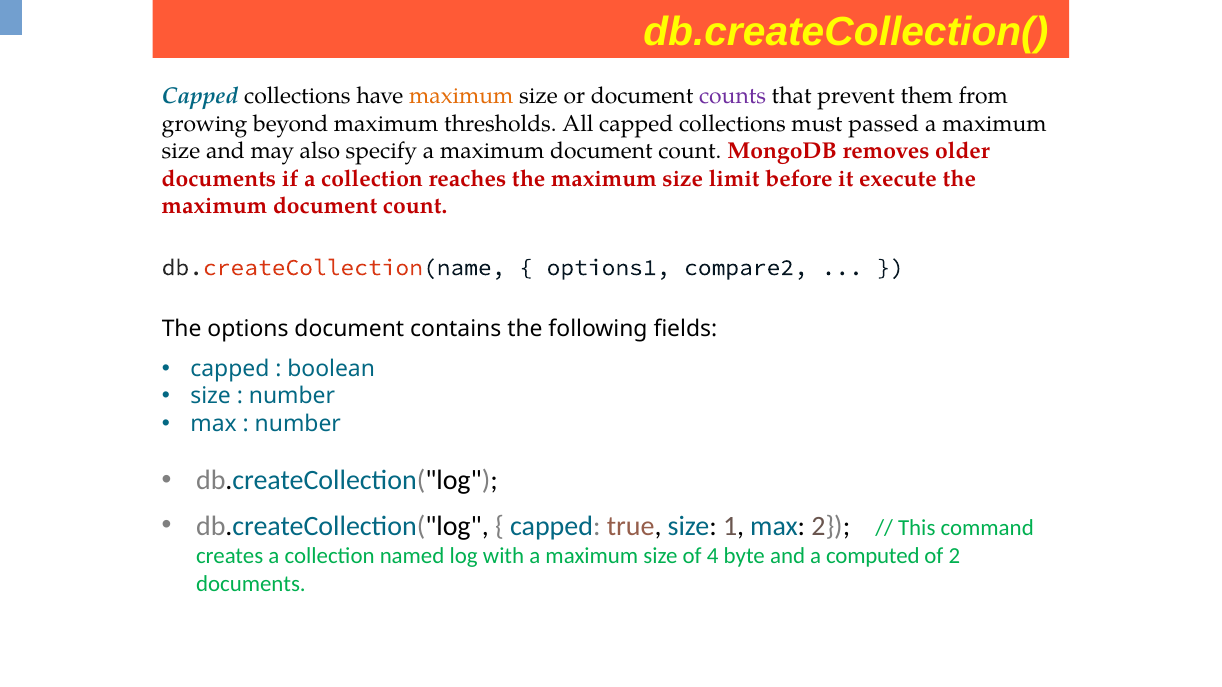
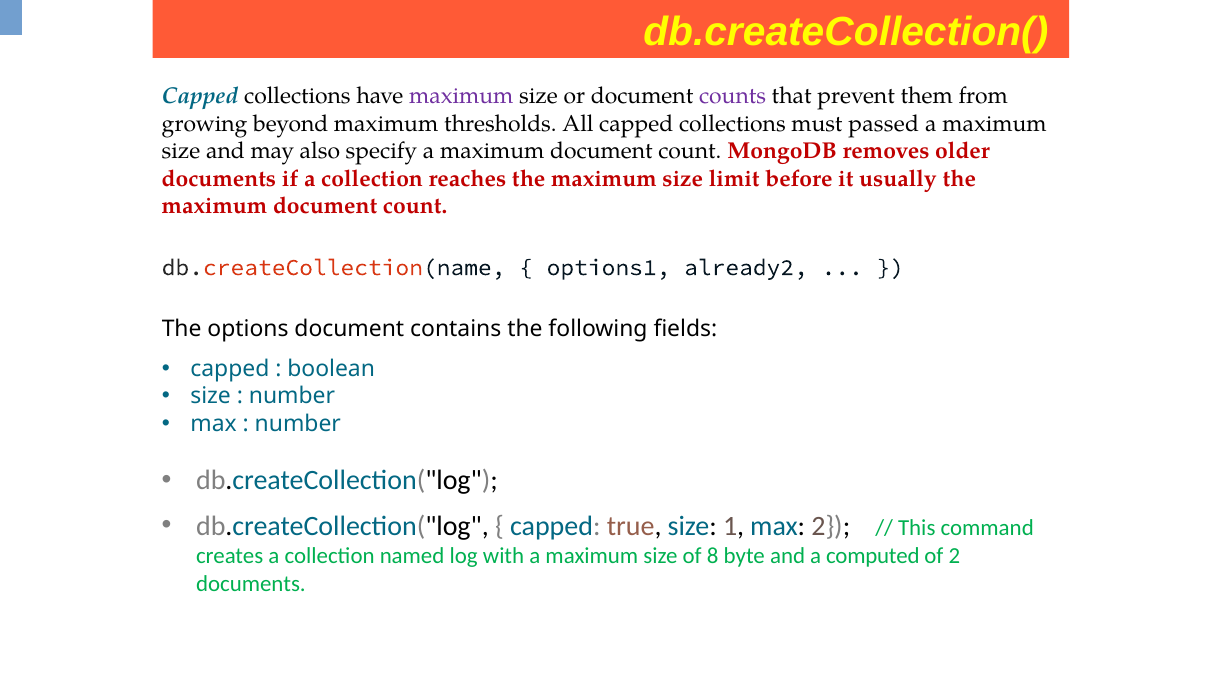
maximum colour: orange -> purple (461, 96)
execute: execute -> usually (898, 179)
compare2: compare2 -> already2 (746, 268)
4: 4 -> 8 (713, 557)
